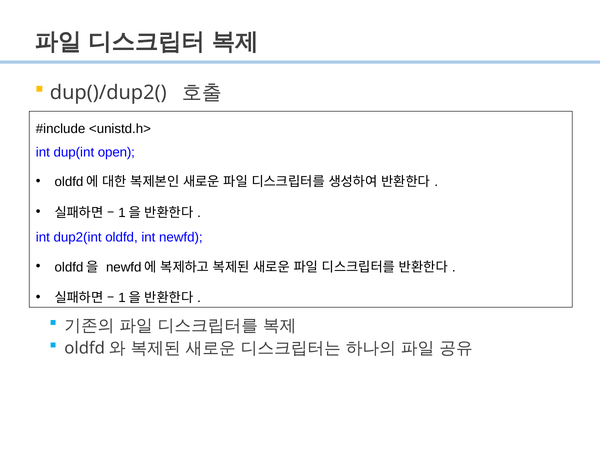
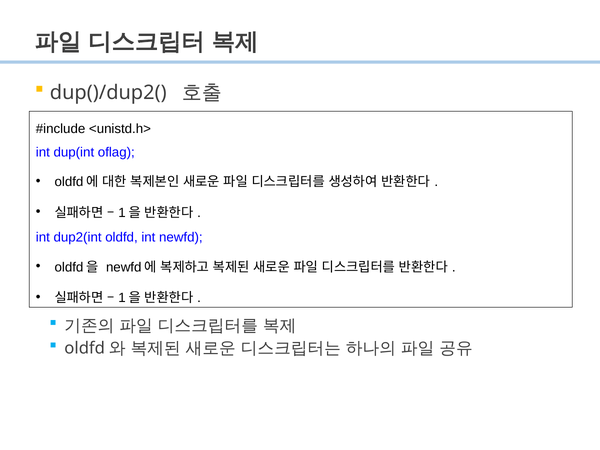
open: open -> oflag (116, 152)
